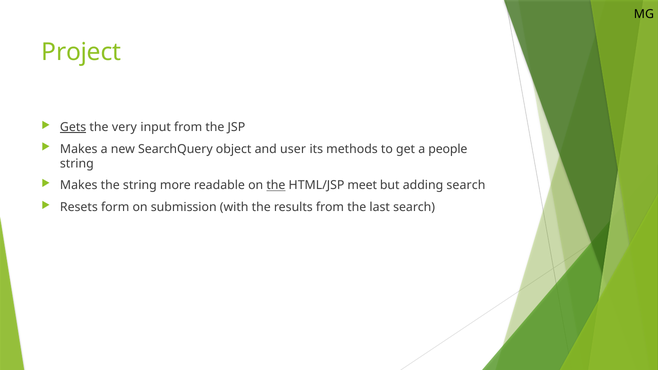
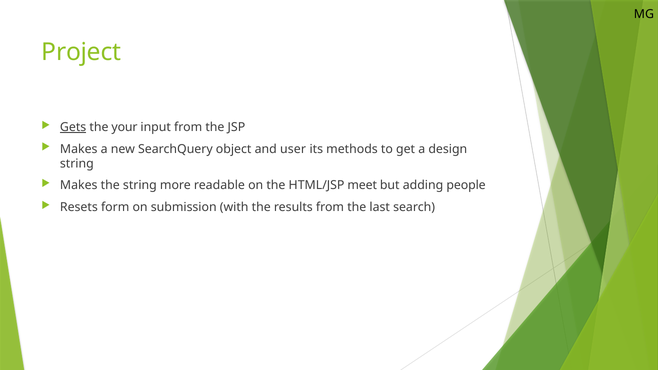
very: very -> your (125, 127)
people: people -> design (448, 149)
the underline: present -> none (276, 185)
adding search: search -> people (466, 185)
